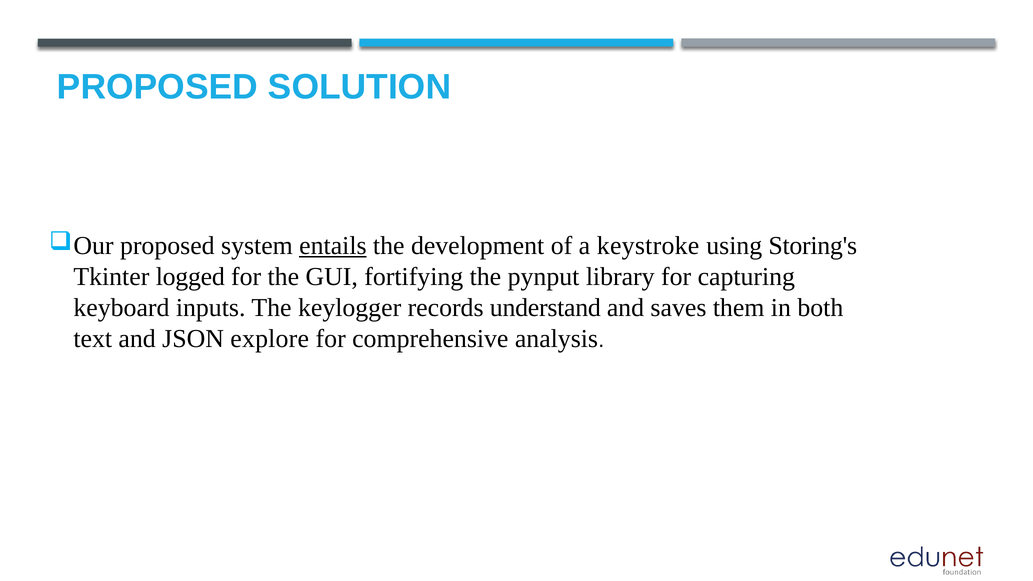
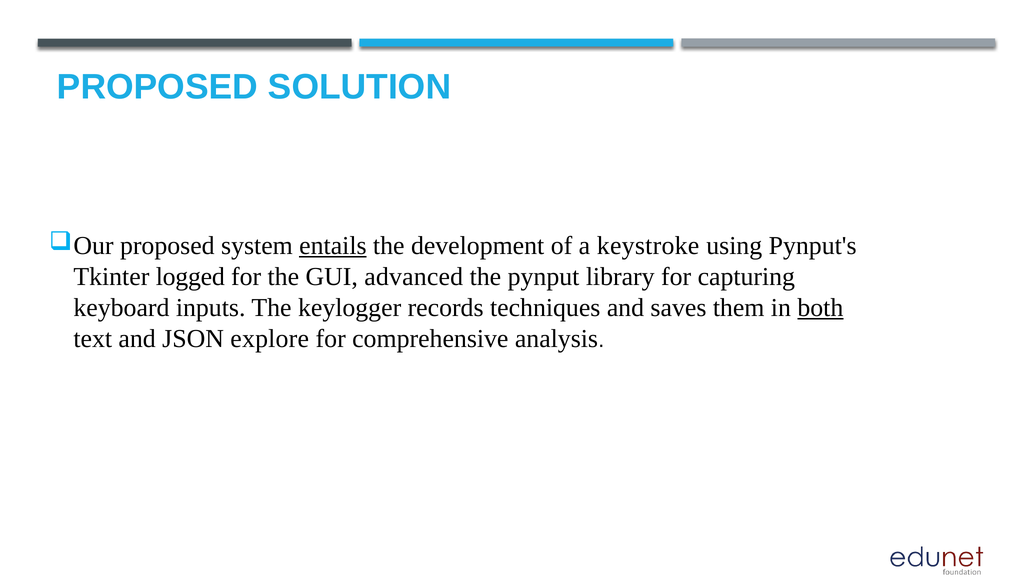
Storing's: Storing's -> Pynput's (813, 246)
fortifying: fortifying -> advanced (414, 277)
understand: understand -> techniques (545, 308)
both underline: none -> present (820, 308)
